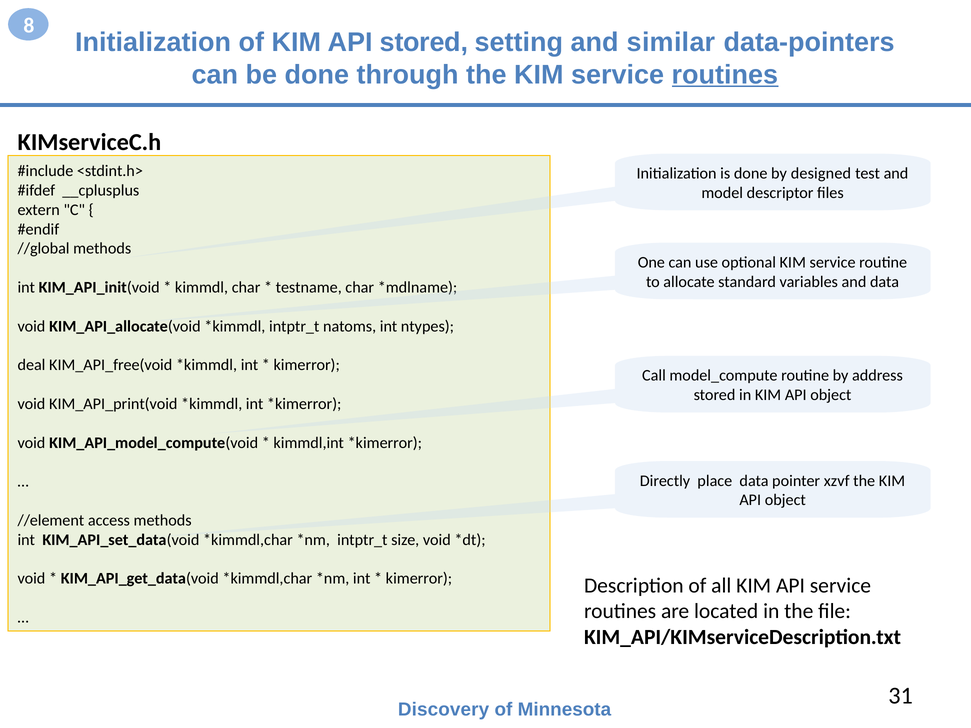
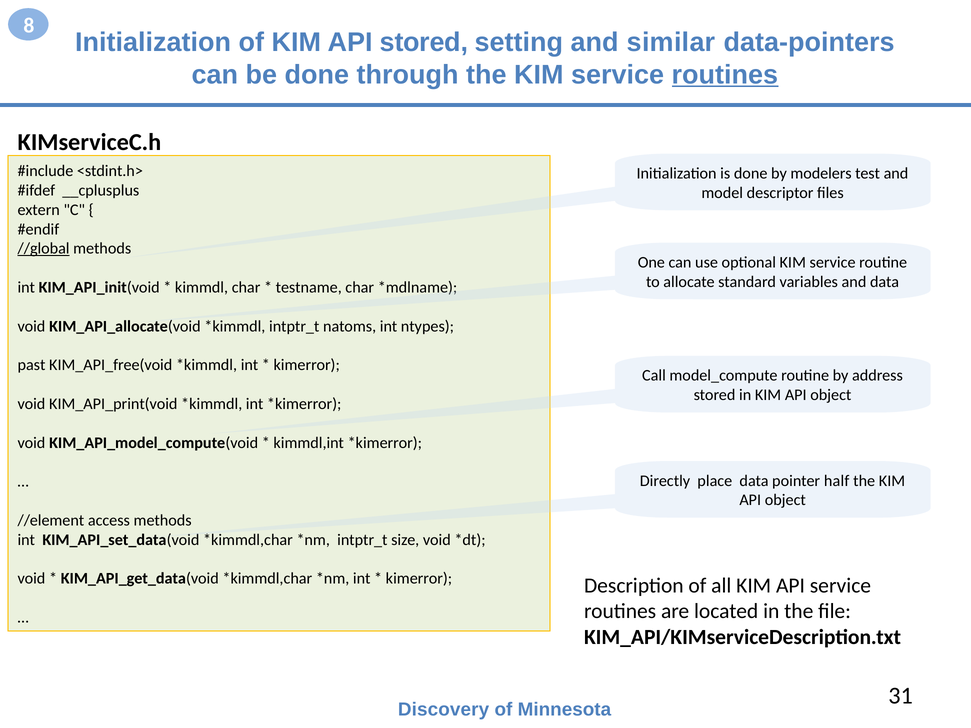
designed: designed -> modelers (821, 173)
//global underline: none -> present (44, 249)
deal: deal -> past (32, 365)
xzvf: xzvf -> half (837, 481)
